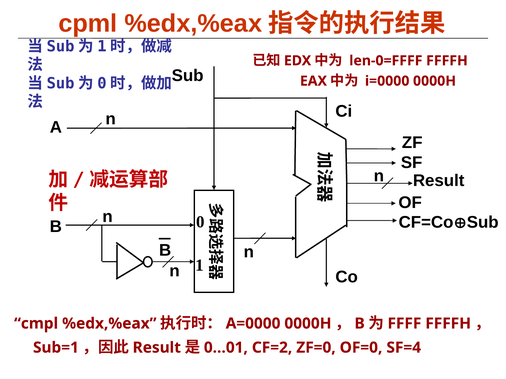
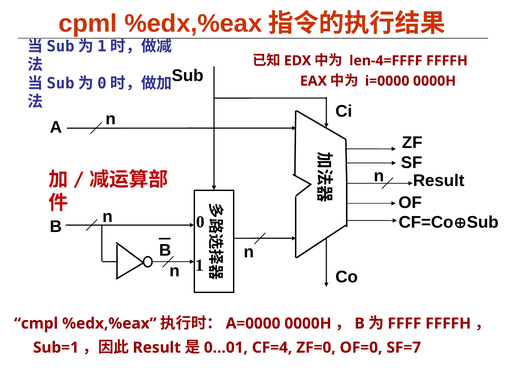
len-0=FFFF: len-0=FFFF -> len-4=FFFF (386, 61)
CF=2: CF=2 -> CF=4 (272, 348)
SF=4: SF=4 -> SF=7 (404, 348)
